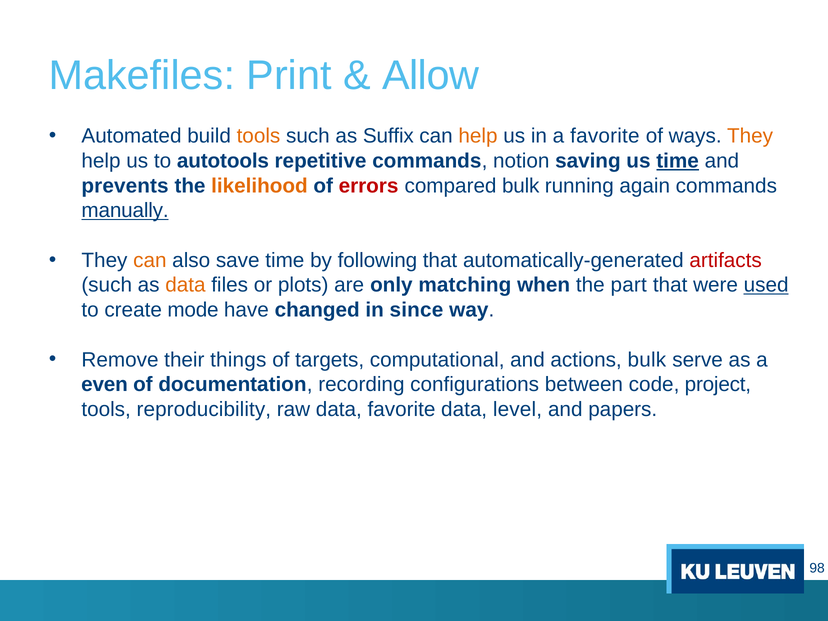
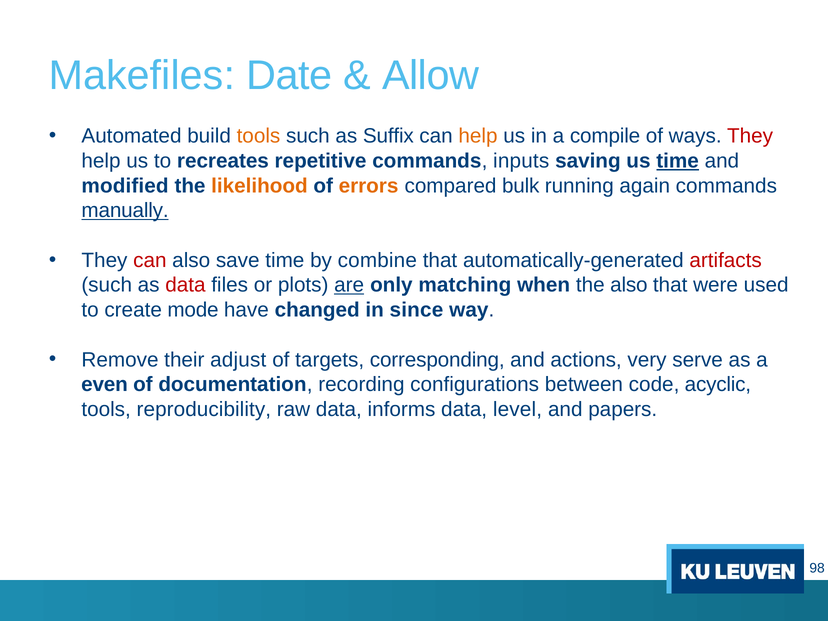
Print: Print -> Date (289, 76)
a favorite: favorite -> compile (605, 136)
They colour: orange -> red (750, 136)
autotools: autotools -> recreates (223, 161)
notion: notion -> inputs (521, 161)
prevents: prevents -> modified (125, 186)
errors colour: red -> orange (369, 186)
can colour: orange -> red (150, 260)
following: following -> combine (377, 260)
data colour: orange -> red (185, 285)
are underline: none -> present (349, 285)
the part: part -> also (629, 285)
used underline: present -> none (766, 285)
things: things -> adjust (238, 360)
computational: computational -> corresponding (437, 360)
actions bulk: bulk -> very (647, 360)
project: project -> acyclic (718, 385)
data favorite: favorite -> informs (402, 409)
